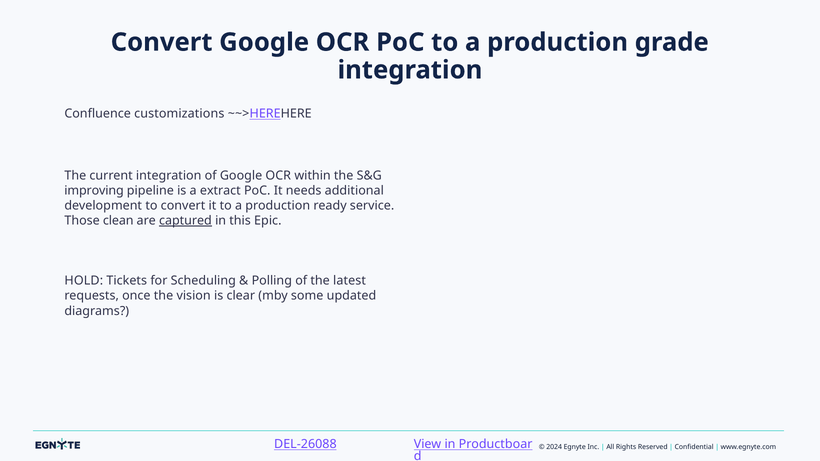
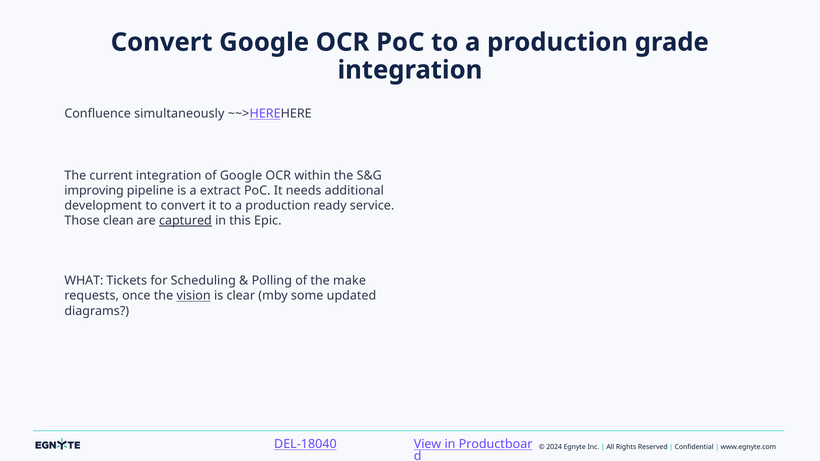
customizations: customizations -> simultaneously (179, 113)
HOLD: HOLD -> WHAT (84, 281)
latest: latest -> make (350, 281)
vision underline: none -> present (194, 296)
DEL-26088: DEL-26088 -> DEL-18040 (305, 444)
